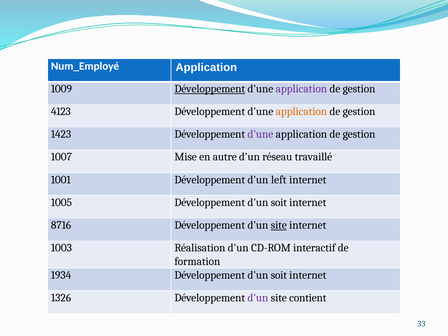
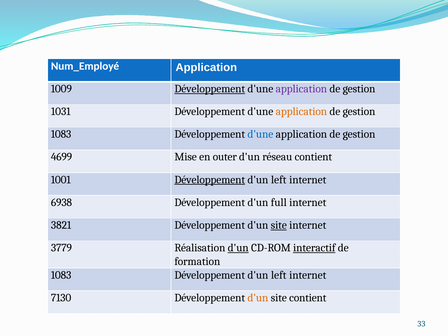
4123: 4123 -> 1031 (61, 111)
1423: 1423 -> 1083 (61, 134)
d'une colour: purple -> blue (260, 134)
1007: 1007 -> 4699 (61, 157)
autre: autre -> outer (225, 157)
réseau travaillé: travaillé -> contient (313, 157)
Développement underline: none -> present (210, 180)
1005: 1005 -> 6938 (61, 202)
soit: soit -> full (279, 202)
8716: 8716 -> 3821 (61, 225)
1003: 1003 -> 3779 (61, 248)
d'un underline: none -> present (238, 248)
interactif underline: none -> present (314, 248)
1934: 1934 -> 1083 (61, 275)
soit: soit -> left (279, 275)
1326: 1326 -> 7130 (61, 298)
d'un colour: purple -> orange (258, 298)
